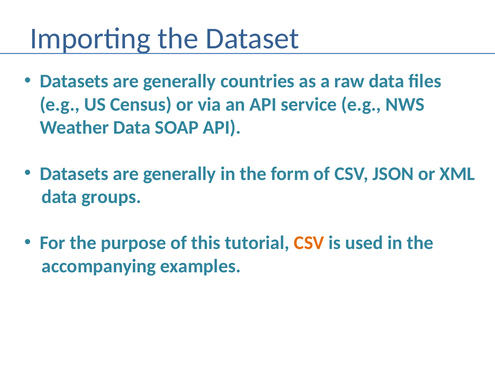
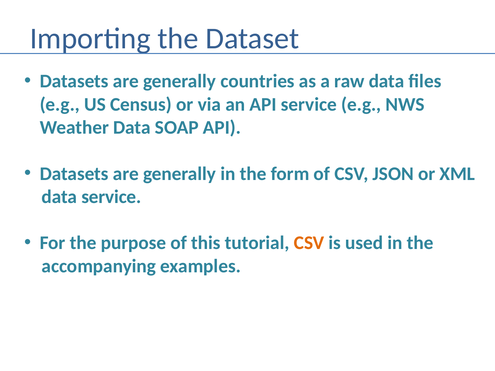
data groups: groups -> service (111, 197)
